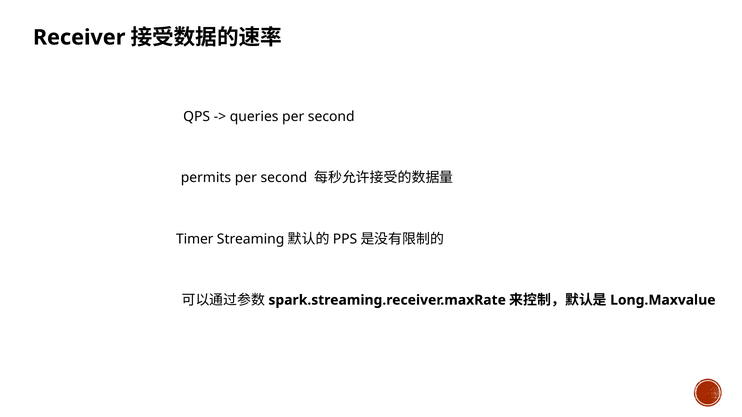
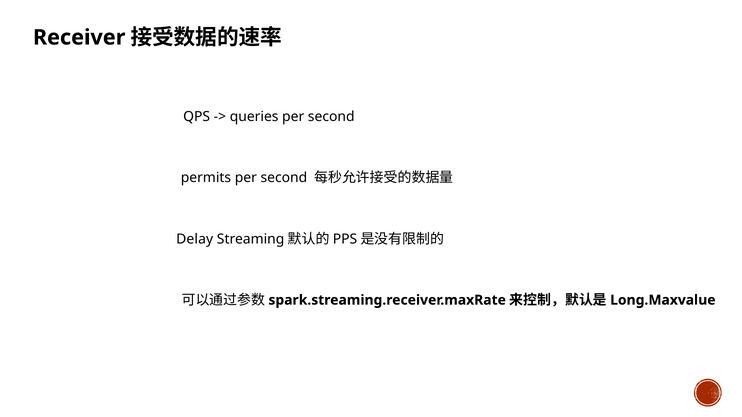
Timer: Timer -> Delay (195, 239)
